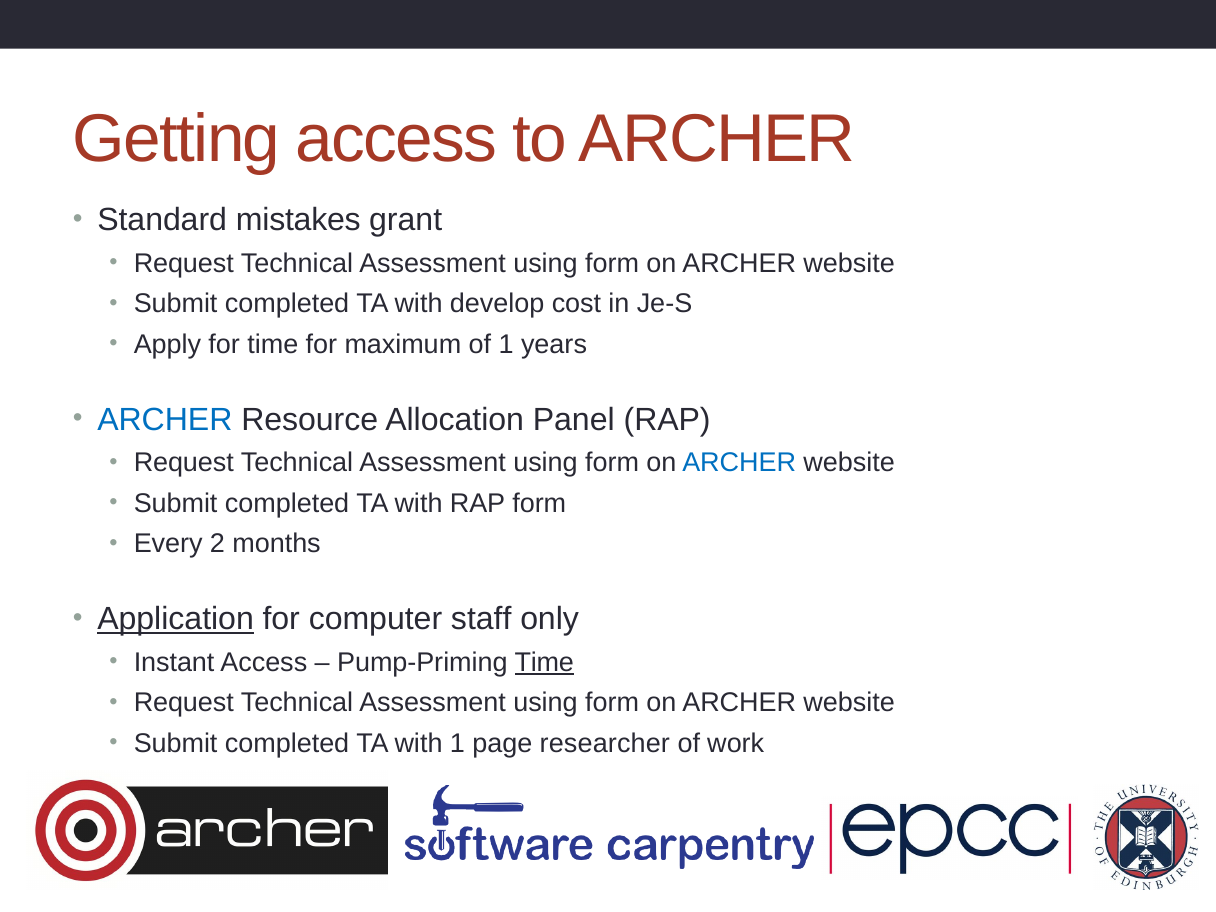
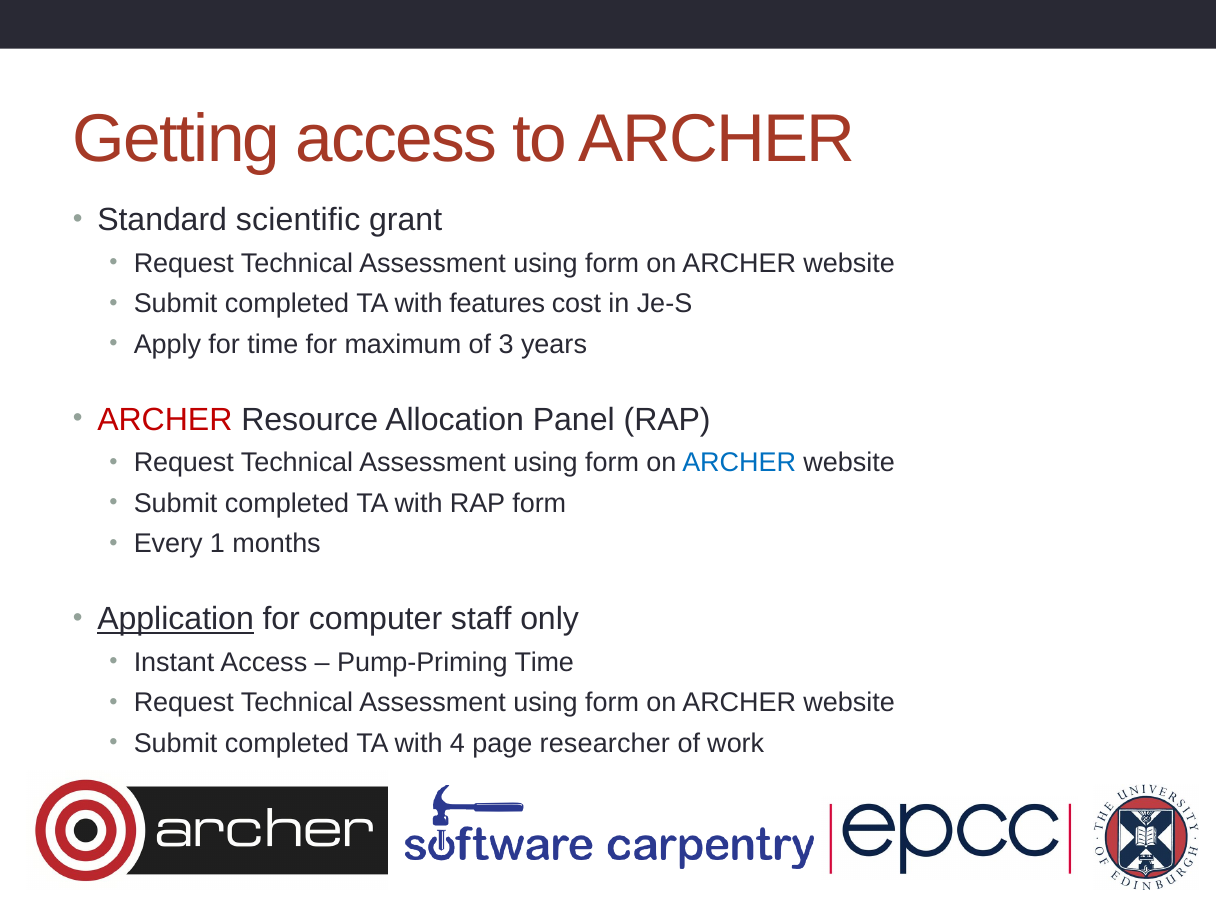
mistakes: mistakes -> scientific (298, 220)
develop: develop -> features (497, 304)
of 1: 1 -> 3 (506, 344)
ARCHER colour: blue -> red (165, 420)
2: 2 -> 1 (217, 544)
Time underline: present -> none (544, 662)
with 1: 1 -> 4 (457, 743)
